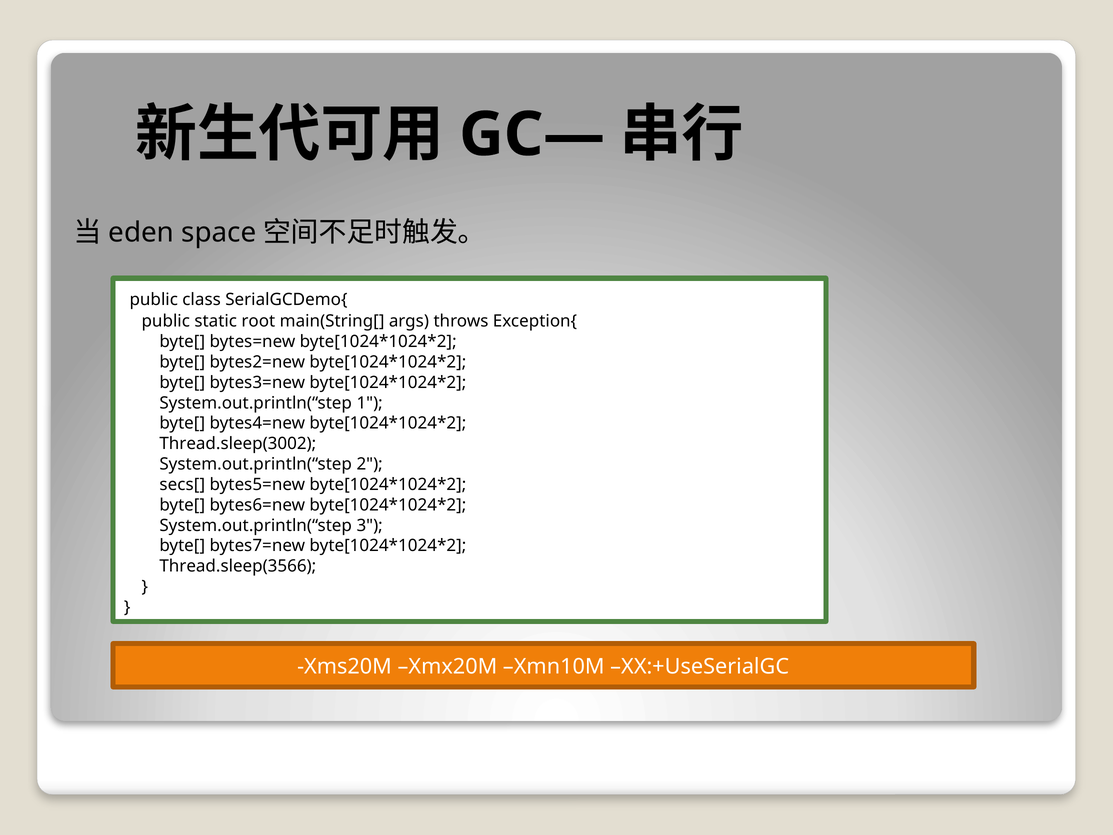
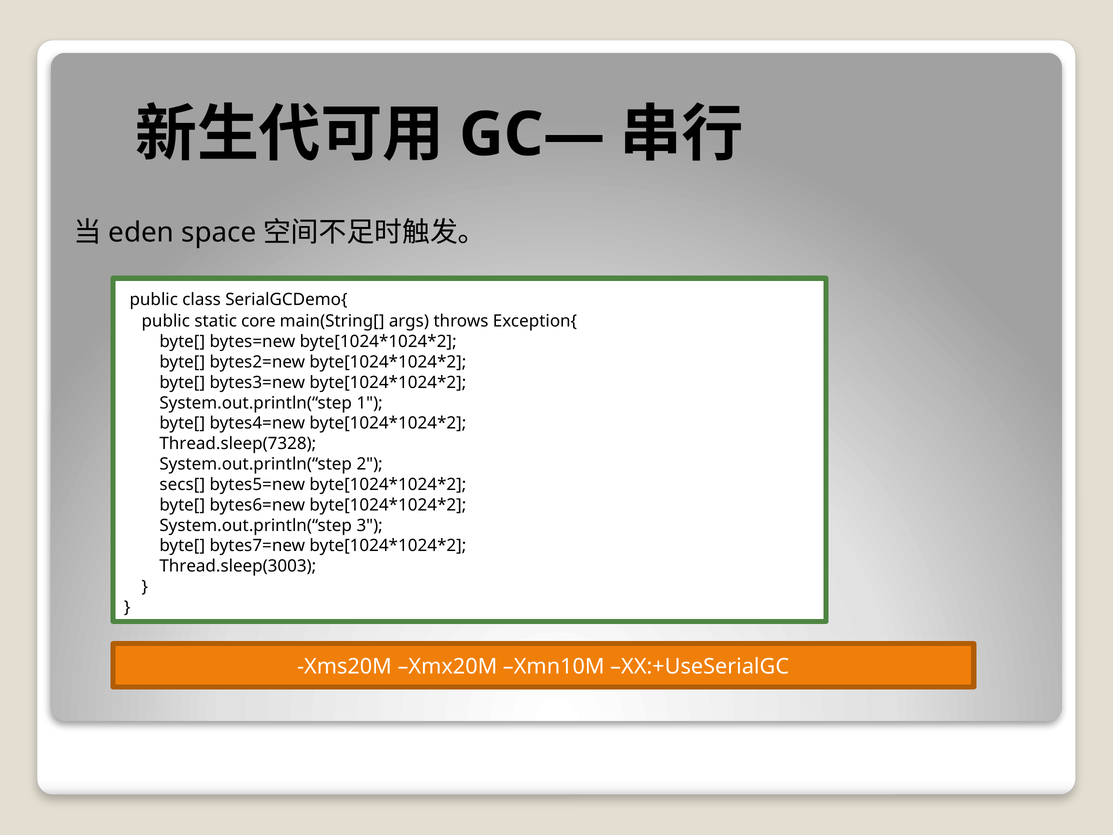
root: root -> core (258, 321)
Thread.sleep(3002: Thread.sleep(3002 -> Thread.sleep(7328 (238, 444)
Thread.sleep(3566: Thread.sleep(3566 -> Thread.sleep(3003 (238, 566)
